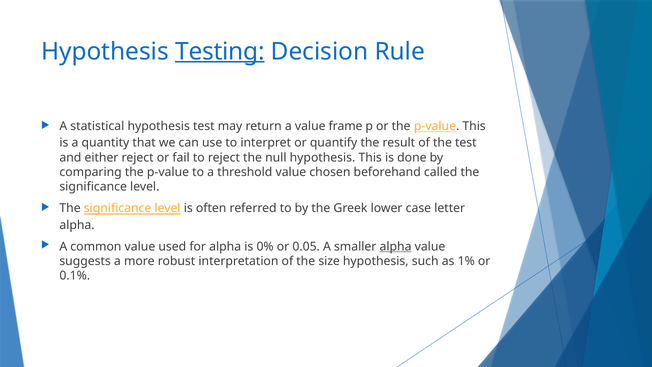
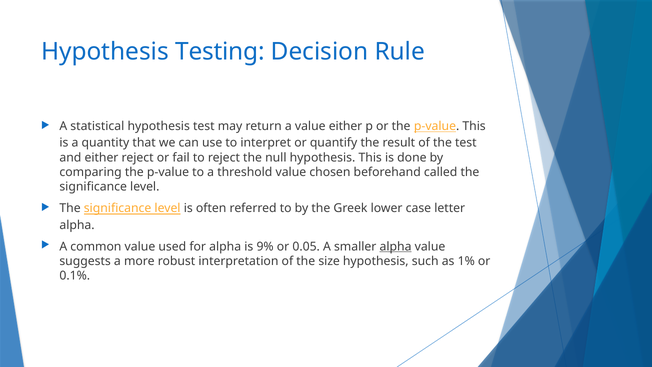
Testing underline: present -> none (220, 51)
value frame: frame -> either (346, 126)
0%: 0% -> 9% (265, 246)
